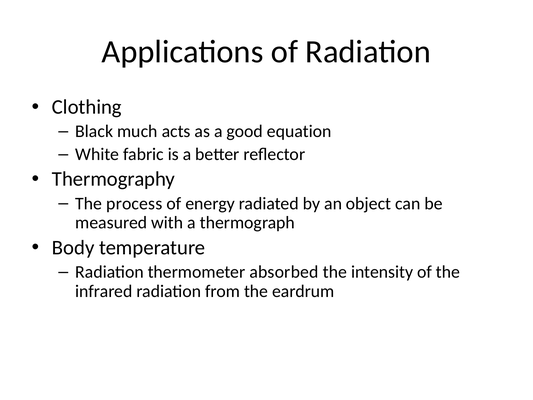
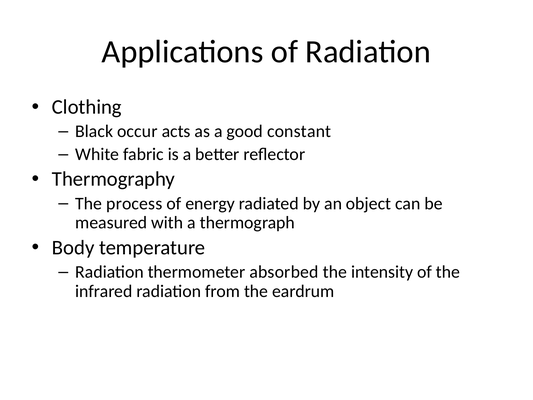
much: much -> occur (137, 131)
equation: equation -> constant (299, 131)
